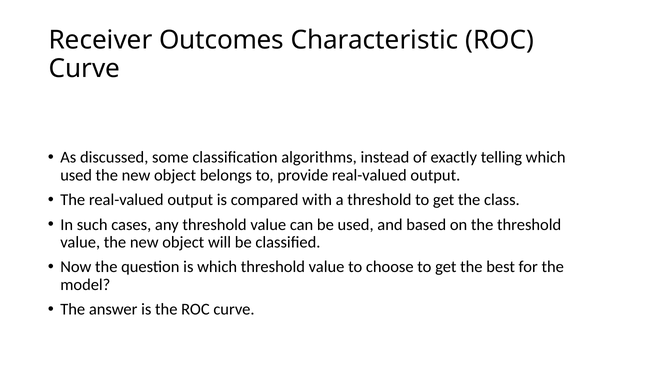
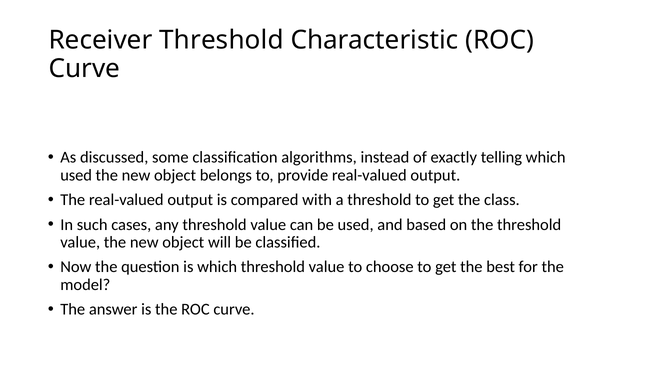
Receiver Outcomes: Outcomes -> Threshold (221, 40)
